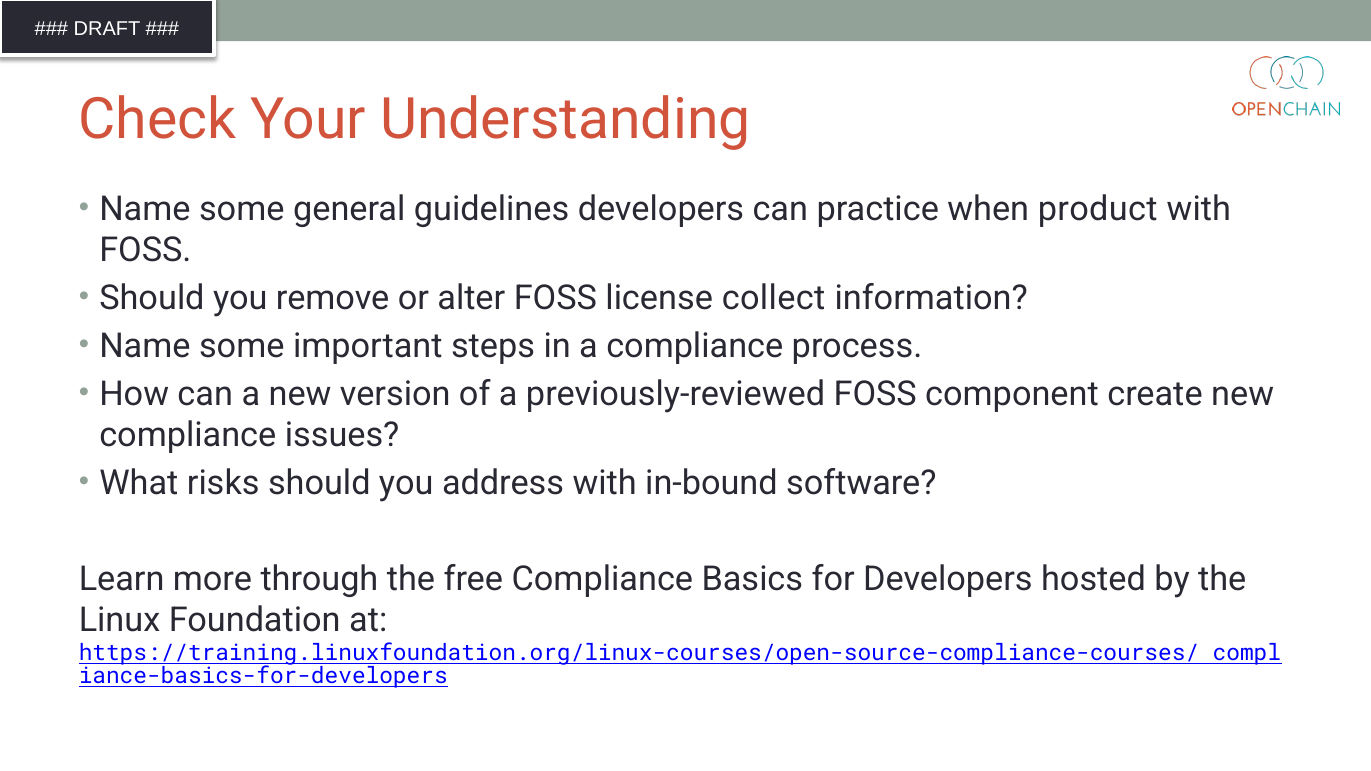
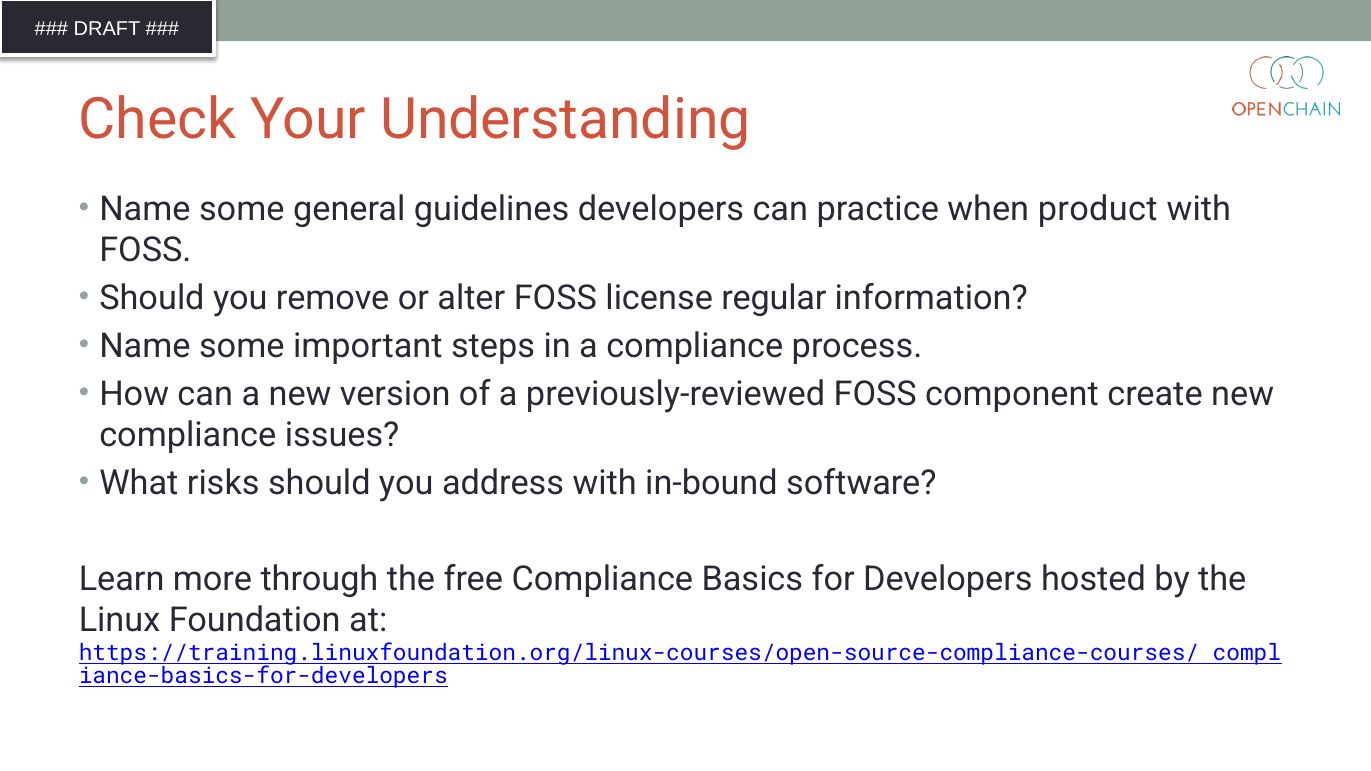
collect: collect -> regular (774, 298)
